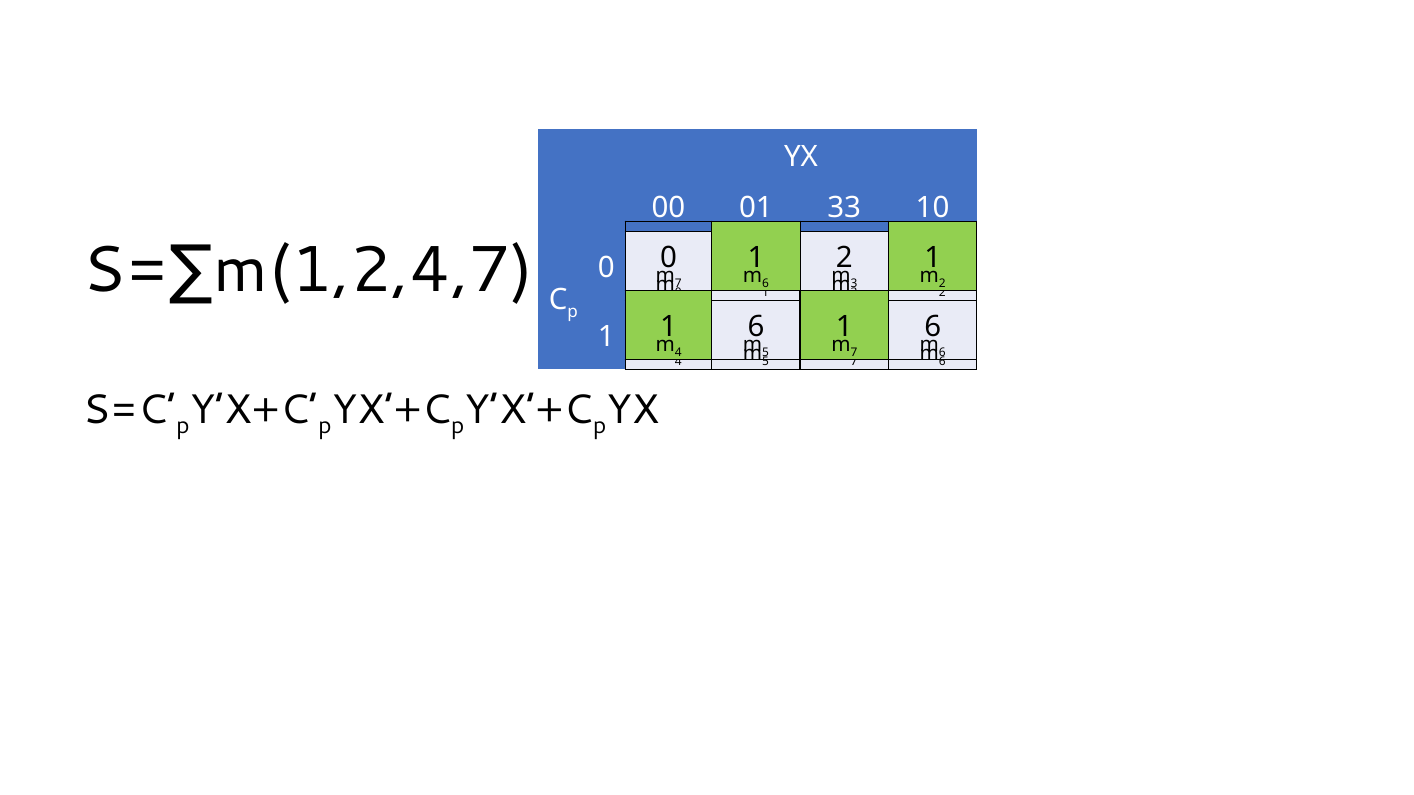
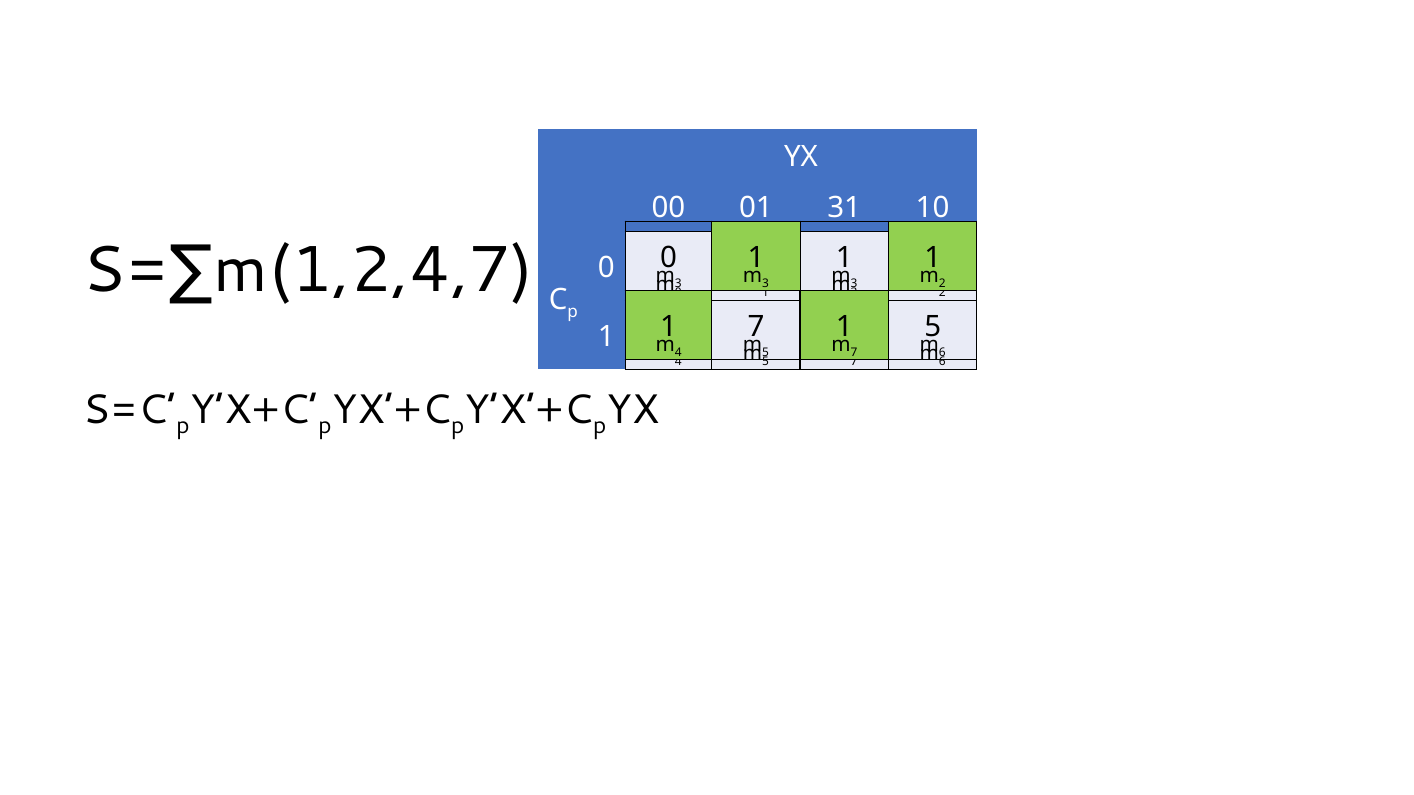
33: 33 -> 31 (844, 208)
0 1 2: 2 -> 1 (844, 258)
7: 7 -> 3 (678, 283)
6: 6 -> 3 (766, 283)
6: 6 -> 7 (756, 327)
6: 6 -> 5 (933, 327)
